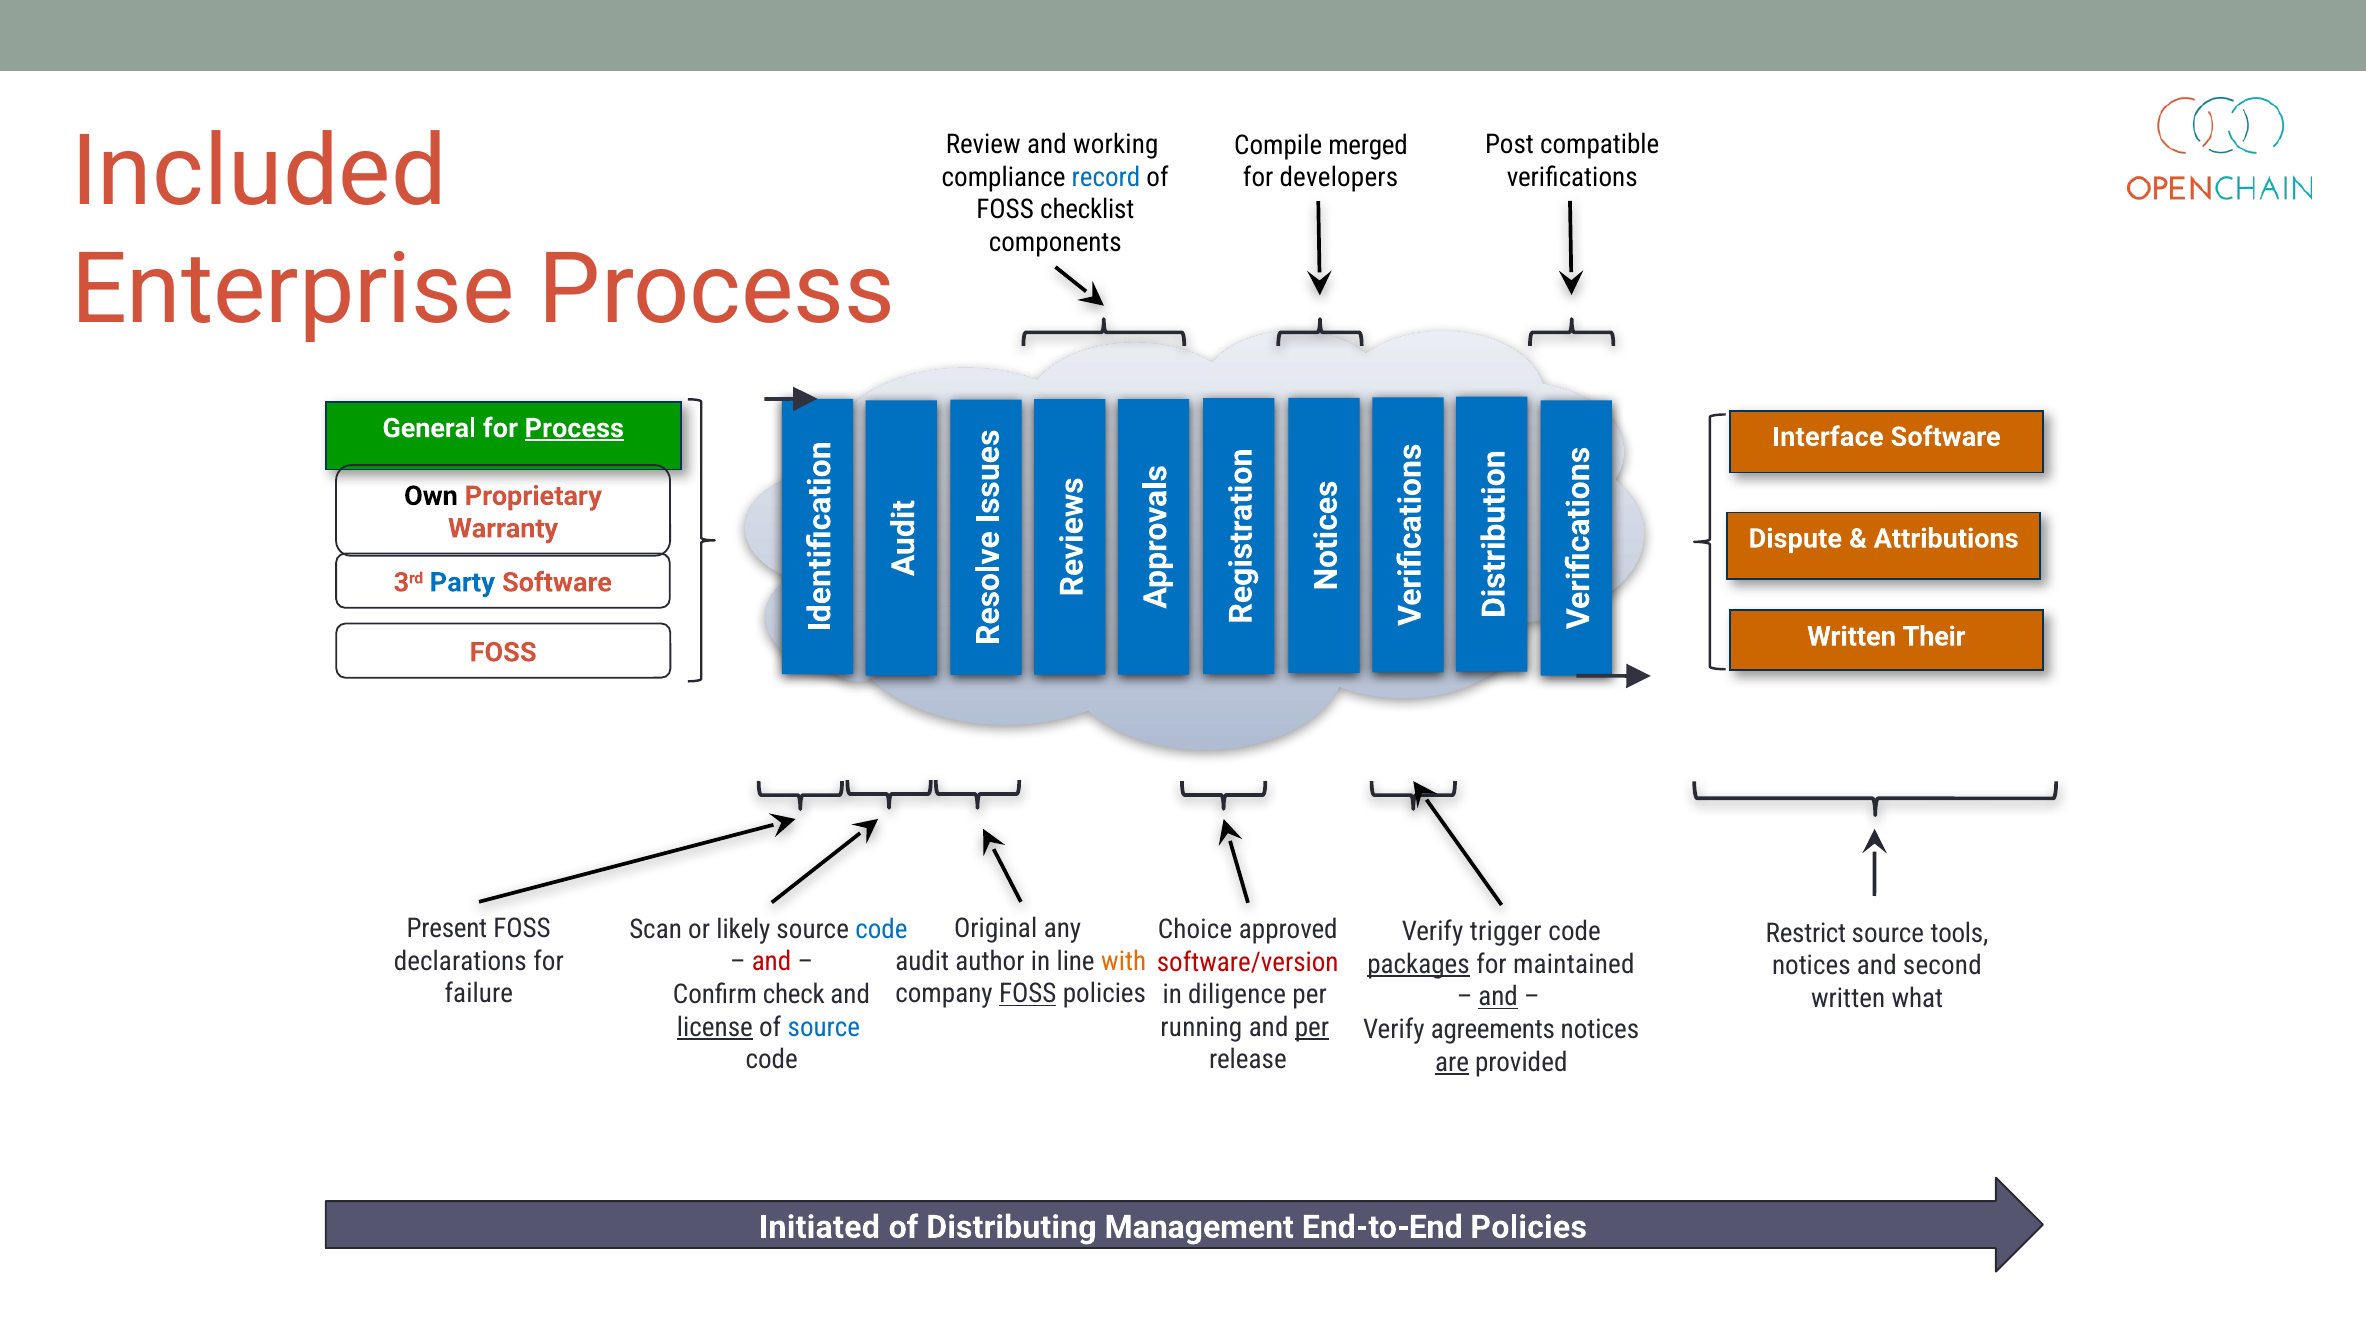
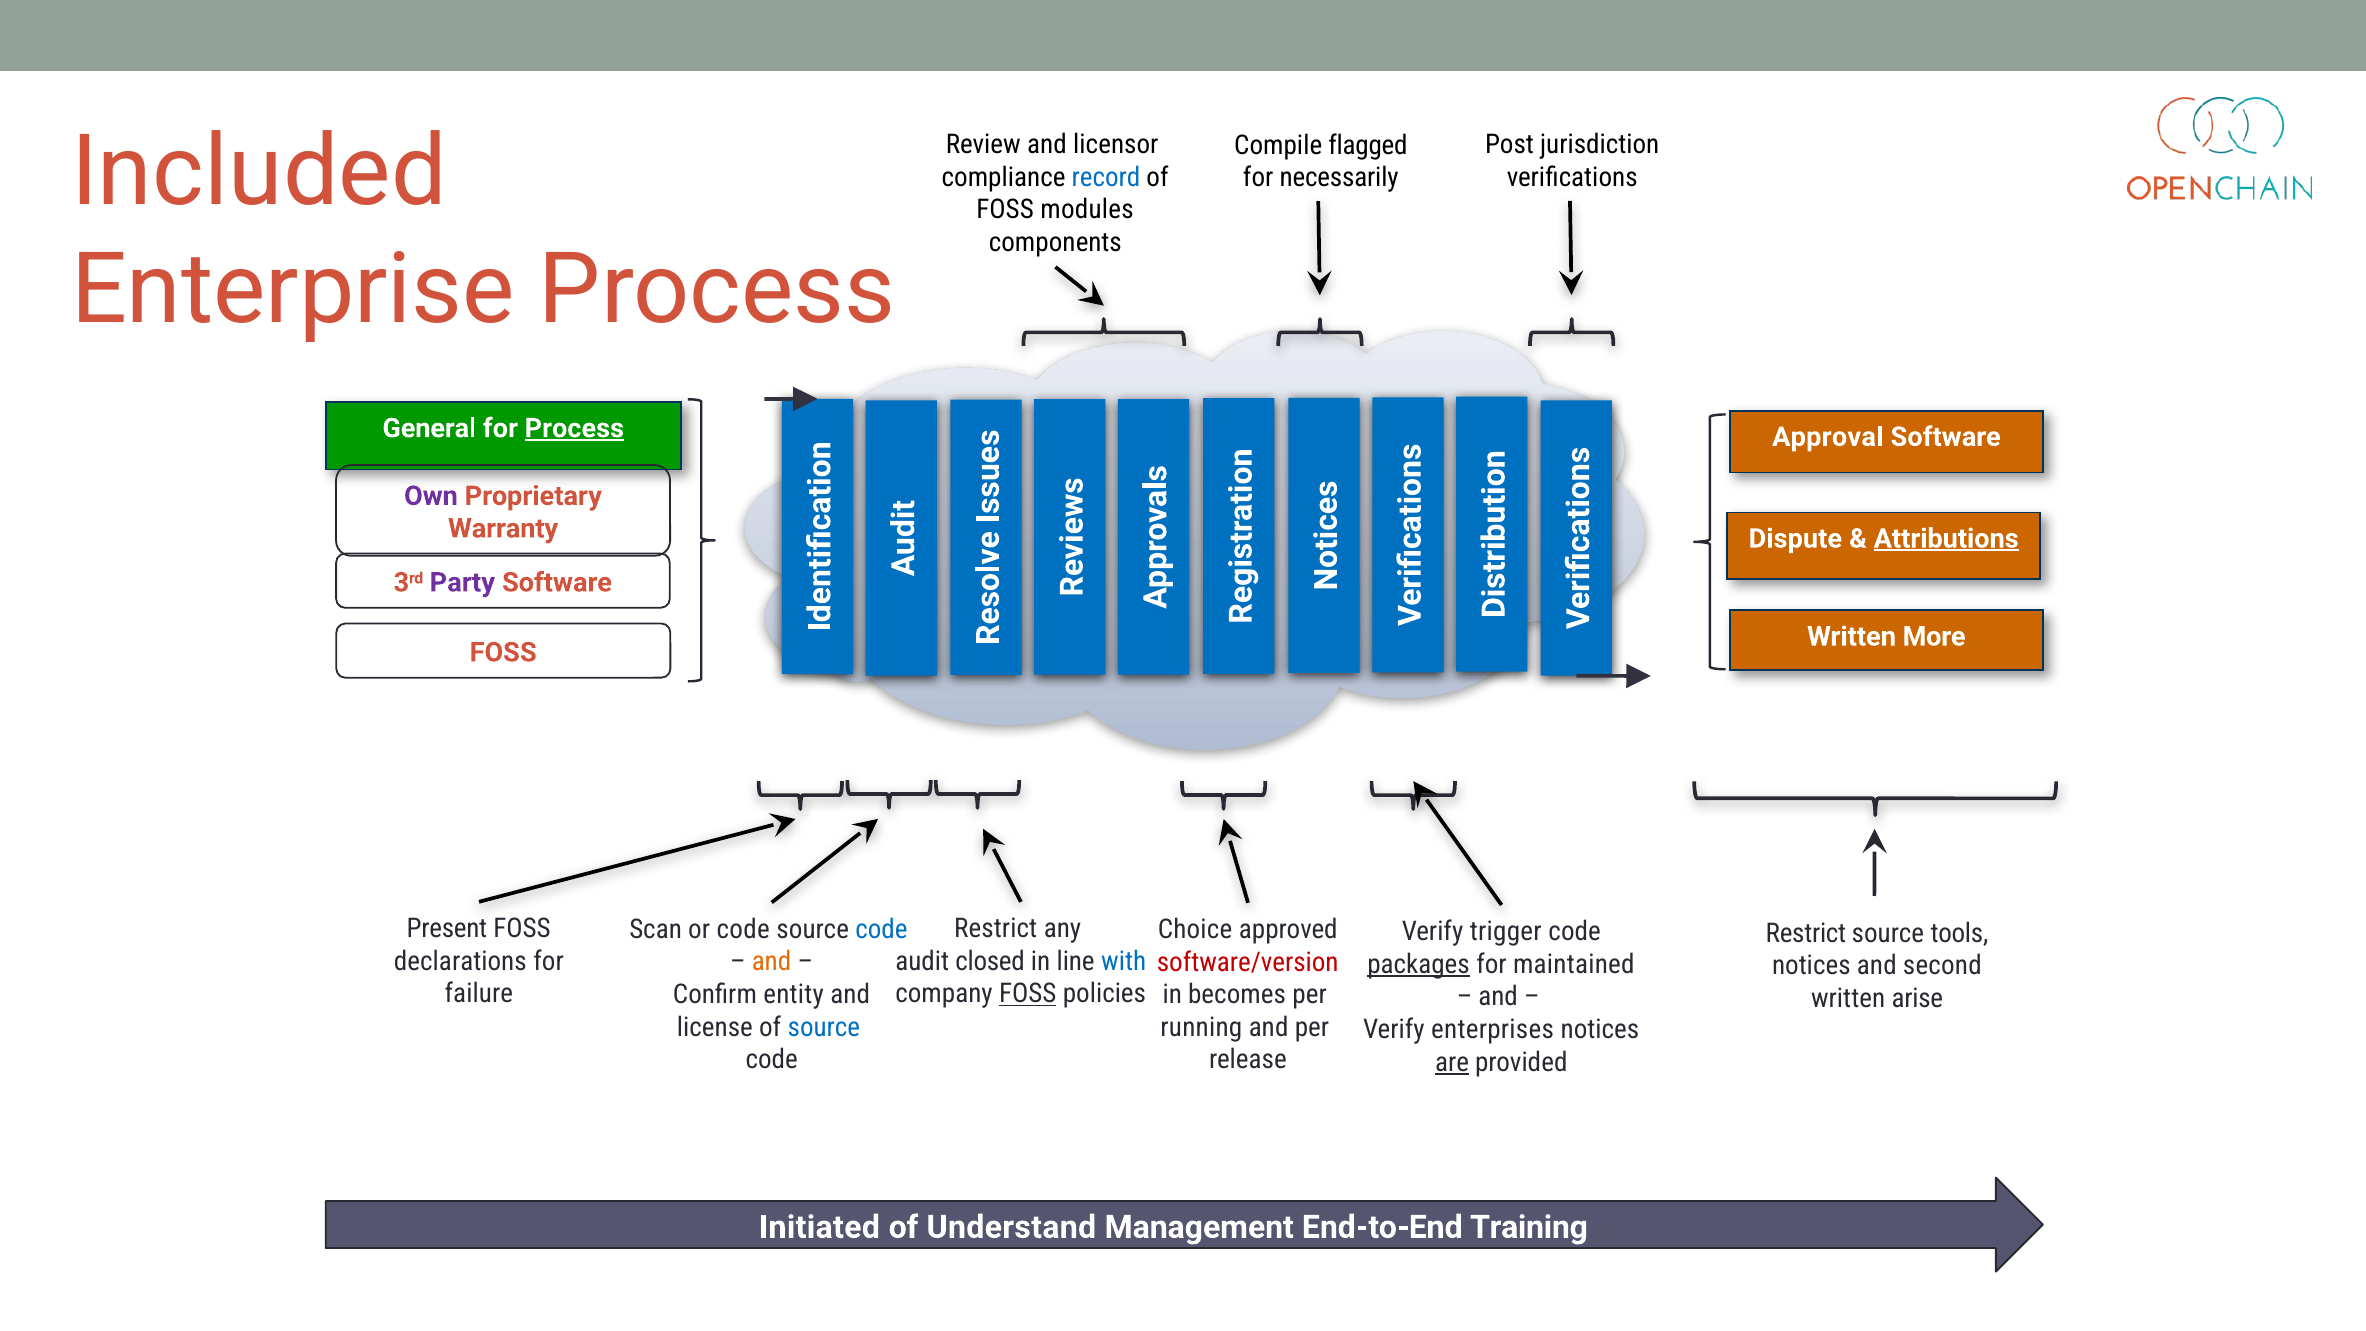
working: working -> licensor (1116, 145)
compatible: compatible -> jurisdiction (1600, 145)
merged: merged -> flagged (1368, 145)
developers: developers -> necessarily (1339, 178)
checklist: checklist -> modules (1087, 210)
Interface: Interface -> Approval (1828, 437)
Own colour: black -> purple (431, 496)
Attributions underline: none -> present (1946, 539)
Party colour: blue -> purple (462, 582)
Their: Their -> More (1934, 637)
Original: Original -> Restrict (996, 929)
or likely: likely -> code (743, 929)
author: author -> closed (990, 961)
with colour: orange -> blue (1124, 961)
and colour: red -> orange (772, 962)
check: check -> entity (794, 994)
diligence: diligence -> becomes (1237, 995)
and underline: present -> none (1498, 997)
what: what -> arise (1917, 998)
license underline: present -> none (715, 1027)
per underline: present -> none (1312, 1027)
agreements: agreements -> enterprises (1493, 1029)
Distributing: Distributing -> Understand (1011, 1227)
End-to-End Policies: Policies -> Training (1529, 1227)
